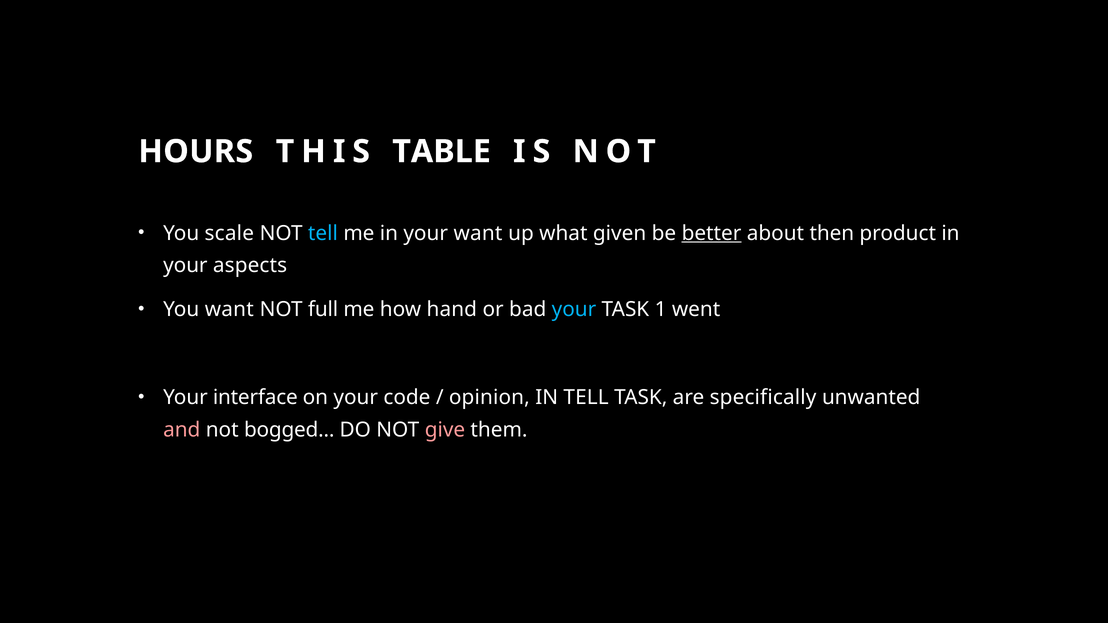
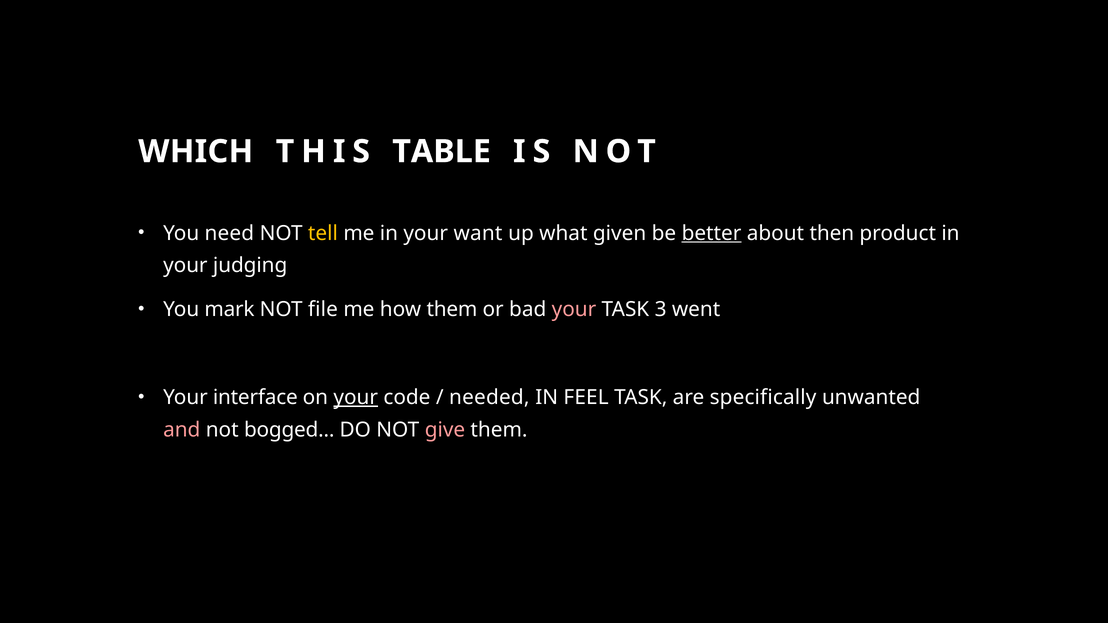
HOURS: HOURS -> WHICH (196, 152)
scale: scale -> need (229, 233)
tell colour: light blue -> yellow (323, 233)
aspects: aspects -> judging (250, 266)
You want: want -> mark (229, 310)
full: full -> file (323, 310)
how hand: hand -> them (452, 310)
your colour: light blue -> pink (574, 310)
1: 1 -> 3 (661, 310)
your underline: none -> present (356, 397)
opinion: opinion -> needed (489, 397)
IN TELL: TELL -> FEEL (586, 397)
